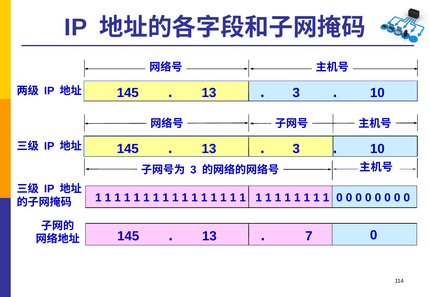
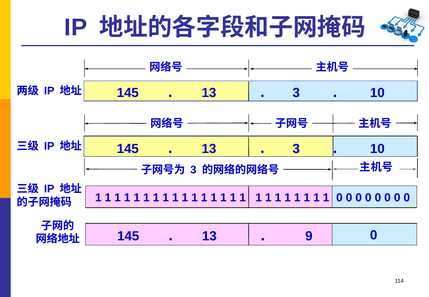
7: 7 -> 9 (309, 236)
